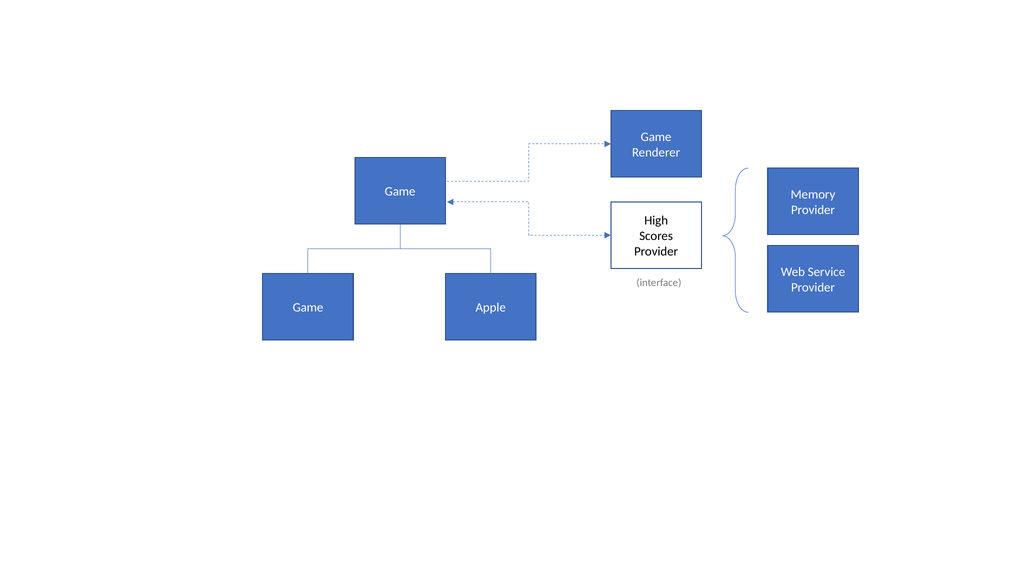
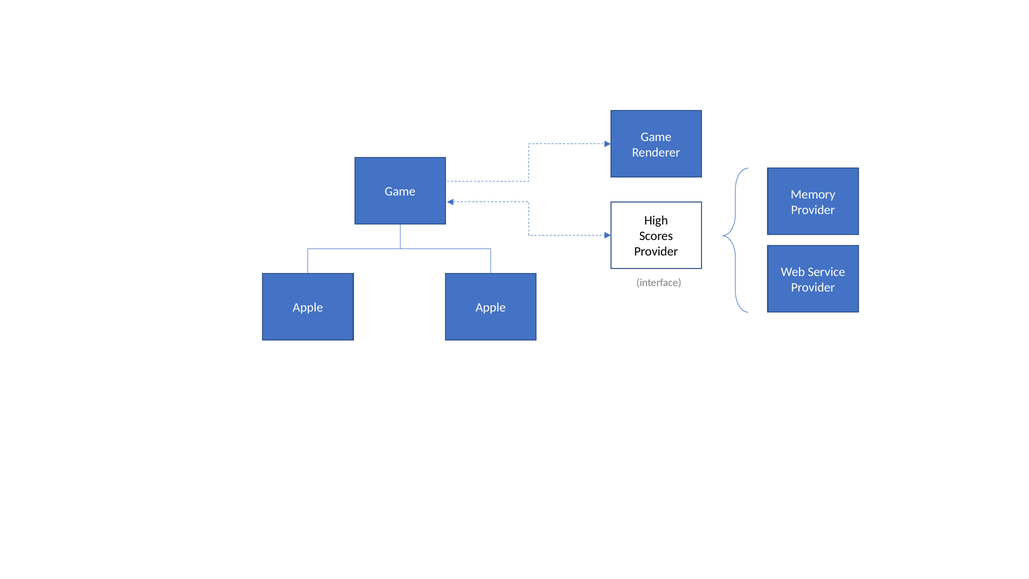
Game: Game -> Apple (308, 307)
